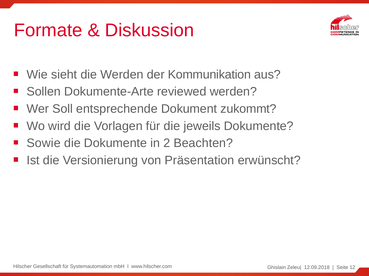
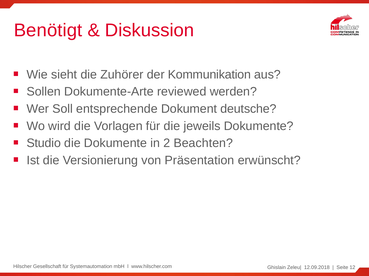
Formate: Formate -> Benötigt (48, 30)
die Werden: Werden -> Zuhörer (122, 75)
zukommt: zukommt -> deutsche (249, 109)
Sowie: Sowie -> Studio (44, 144)
